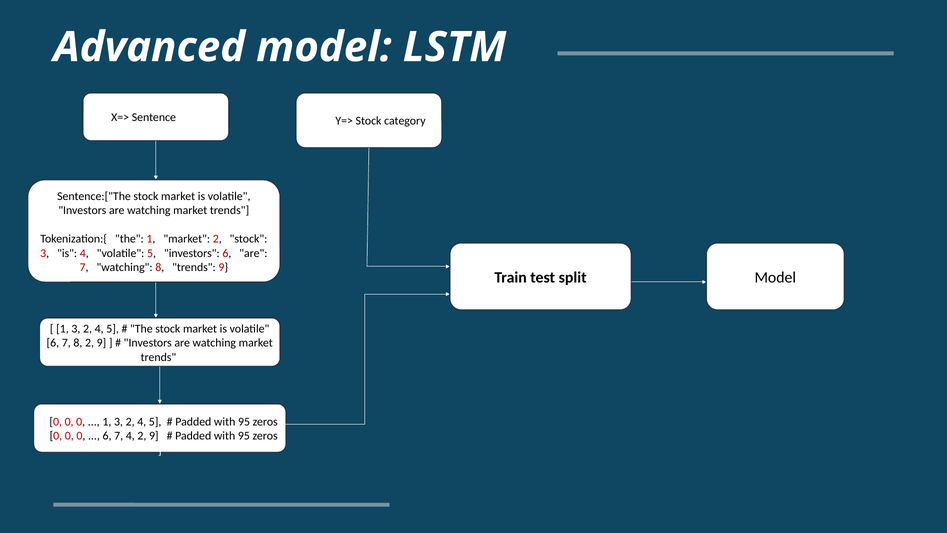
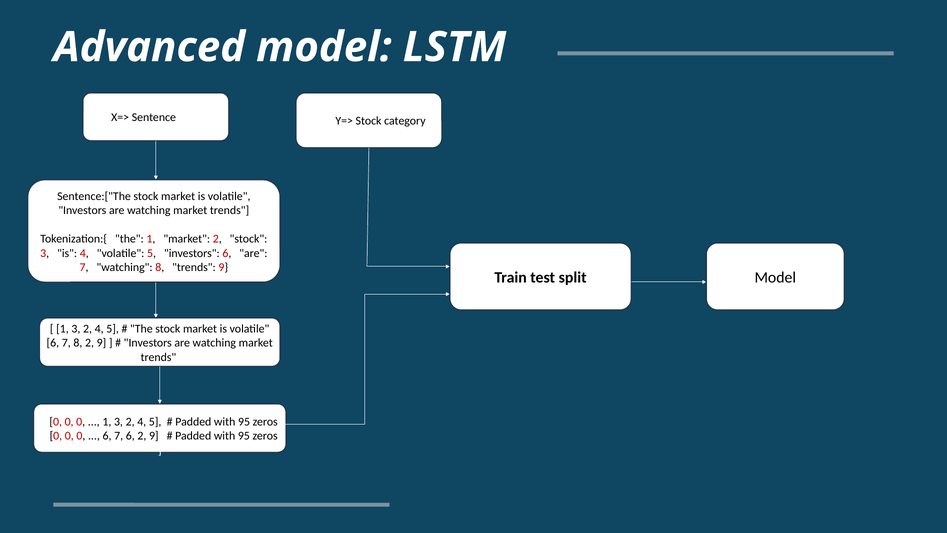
7 4: 4 -> 6 (130, 436)
